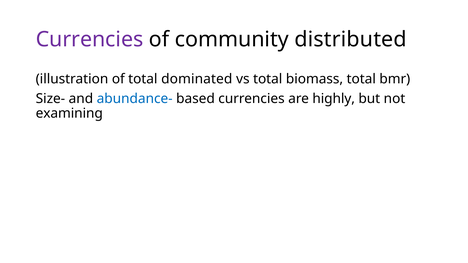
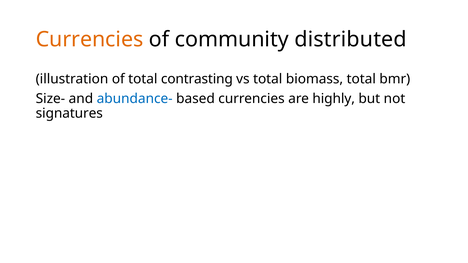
Currencies colour: purple -> orange (90, 39)
dominated: dominated -> contrasting (197, 79)
examining: examining -> signatures (69, 113)
